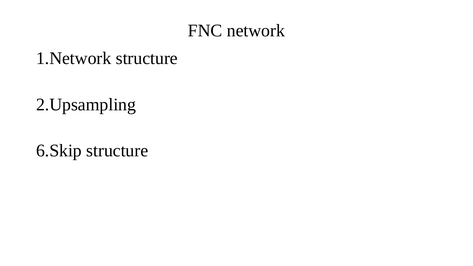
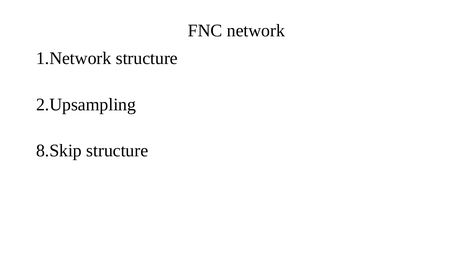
6.Skip: 6.Skip -> 8.Skip (59, 151)
